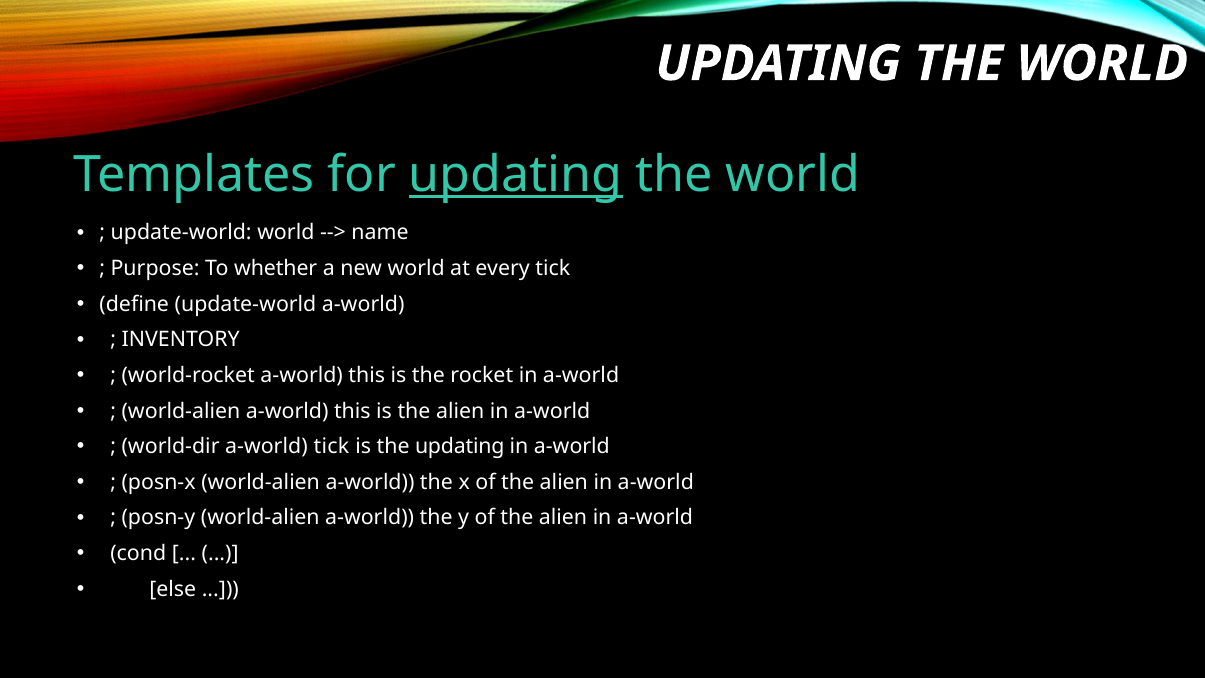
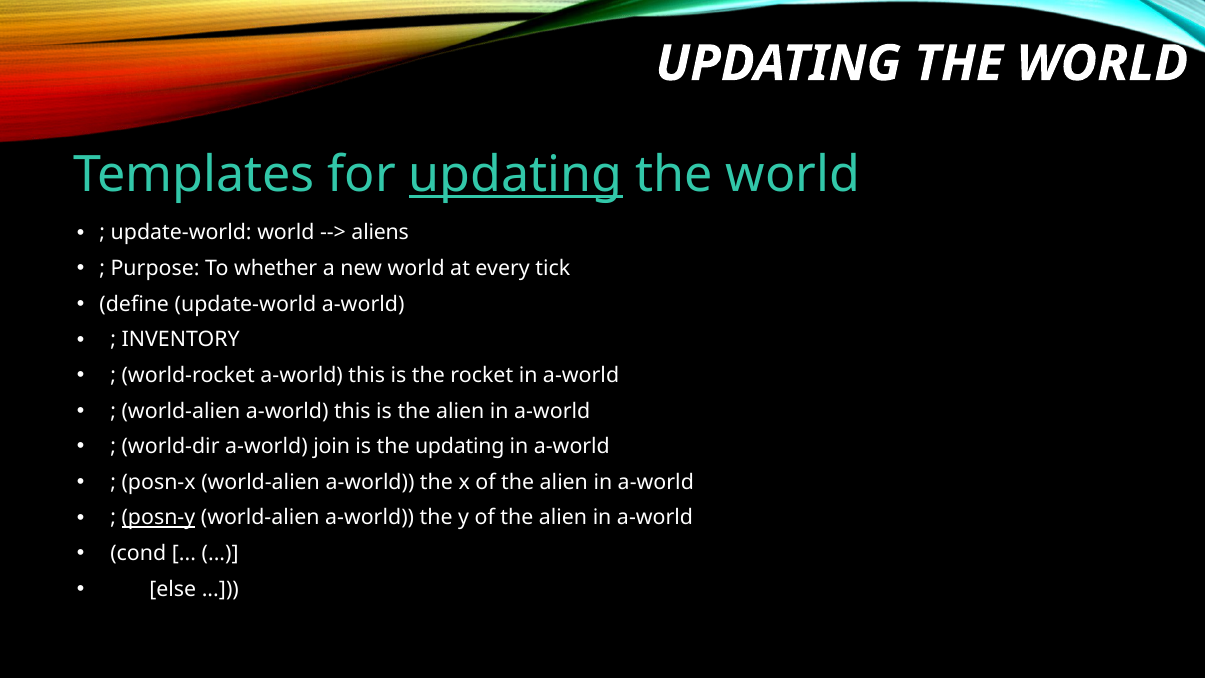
name: name -> aliens (380, 233)
a-world tick: tick -> join (332, 446)
posn-y underline: none -> present (158, 518)
